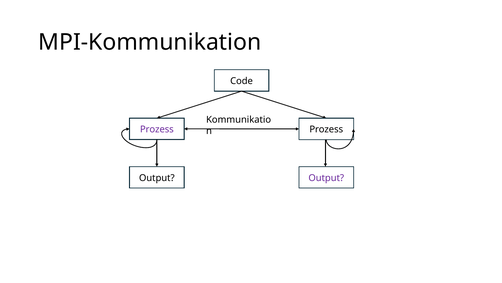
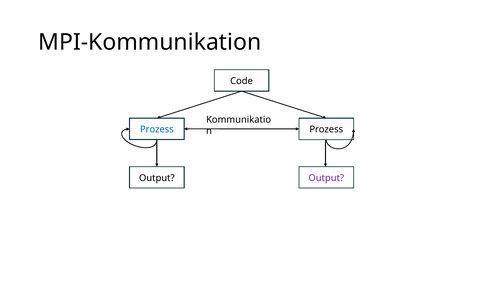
Prozess colour: purple -> blue (157, 129)
